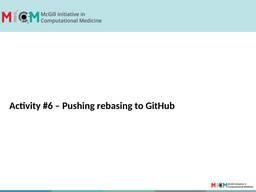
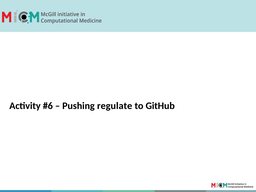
rebasing: rebasing -> regulate (115, 106)
